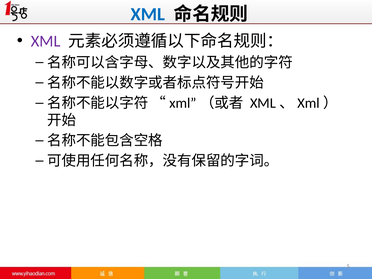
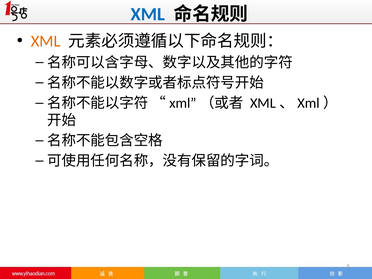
XML colour: purple -> orange (46, 41)
